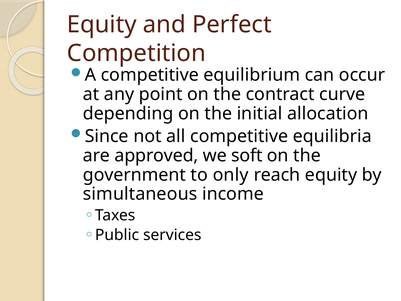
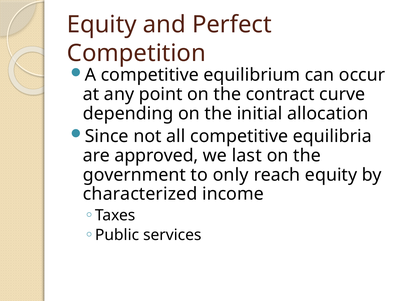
soft: soft -> last (247, 155)
simultaneous: simultaneous -> characterized (140, 194)
